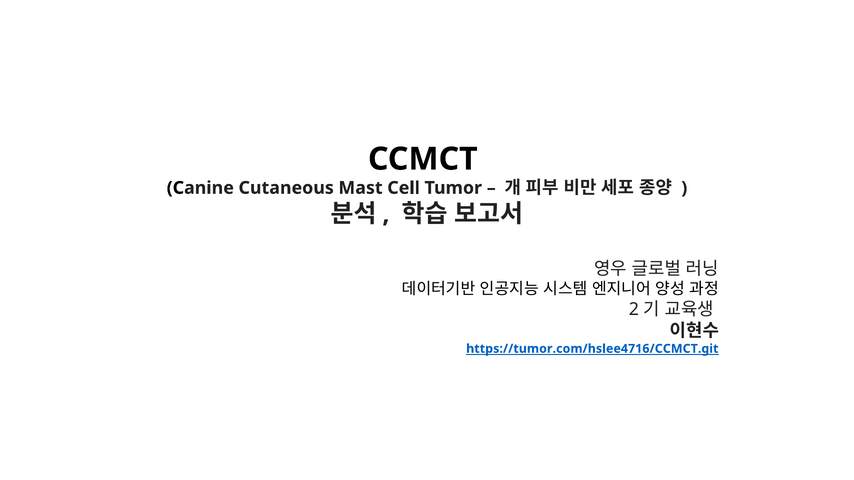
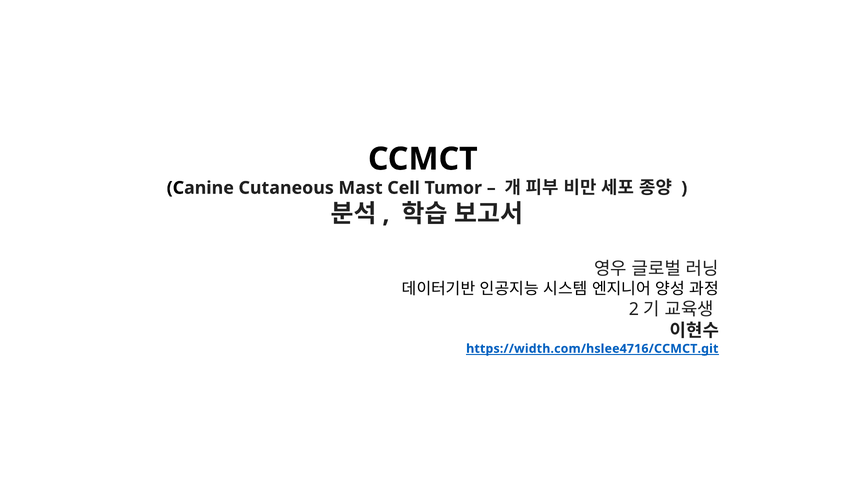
https://tumor.com/hslee4716/CCMCT.git: https://tumor.com/hslee4716/CCMCT.git -> https://width.com/hslee4716/CCMCT.git (592, 349)
